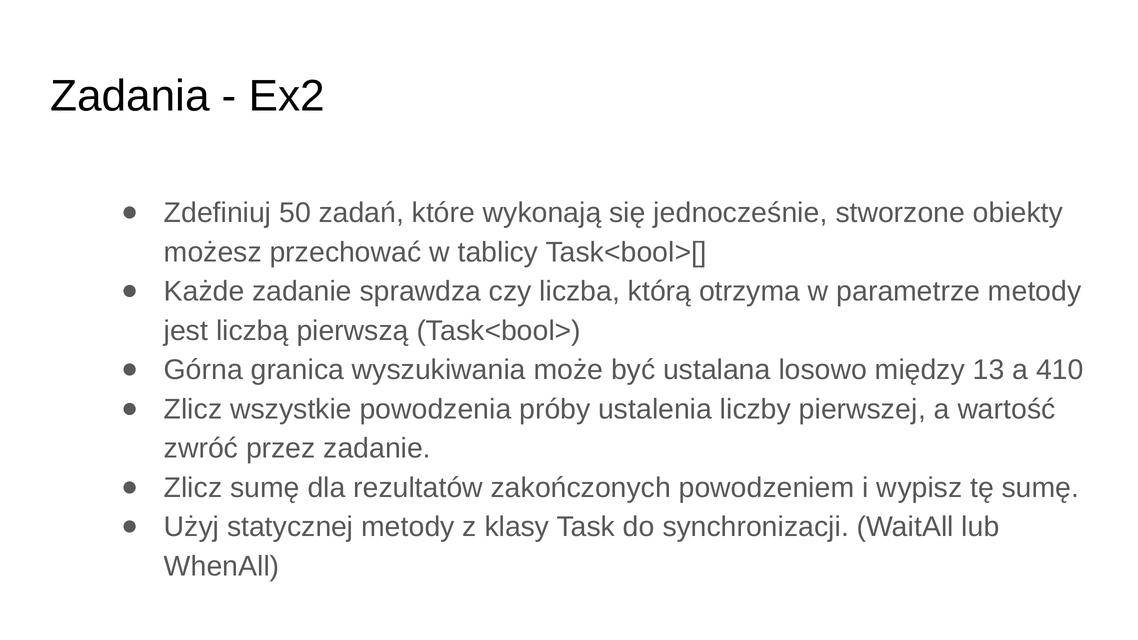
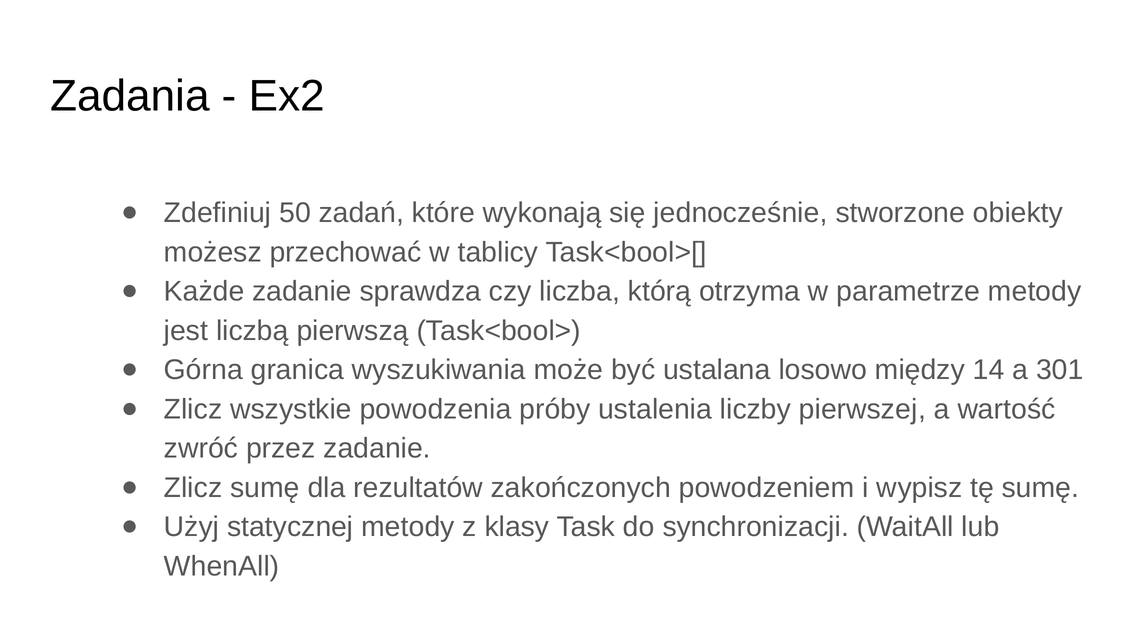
13: 13 -> 14 (989, 370)
410: 410 -> 301 (1060, 370)
